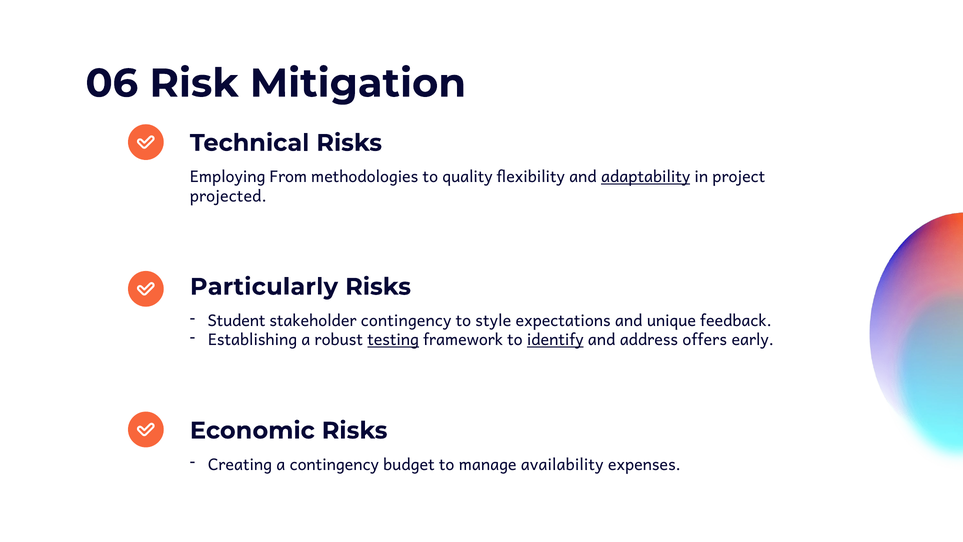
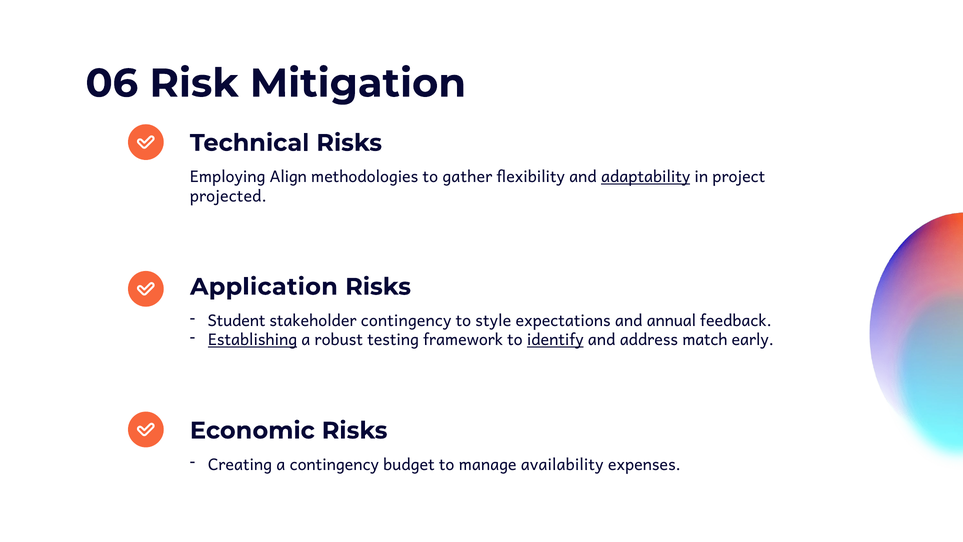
From: From -> Align (288, 177)
quality: quality -> gather (467, 177)
Particularly: Particularly -> Application (264, 287)
unique: unique -> annual (671, 321)
Establishing underline: none -> present (253, 340)
testing underline: present -> none (393, 340)
offers: offers -> match (705, 340)
